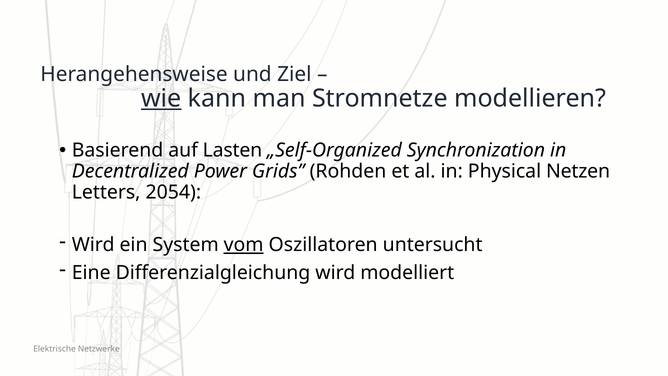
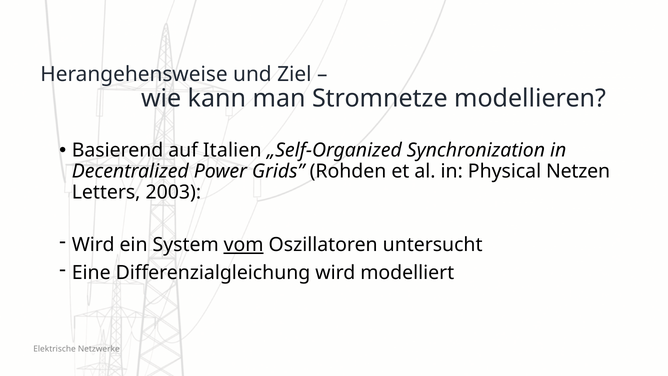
wie underline: present -> none (161, 98)
Lasten: Lasten -> Italien (232, 150)
2054: 2054 -> 2003 (173, 192)
